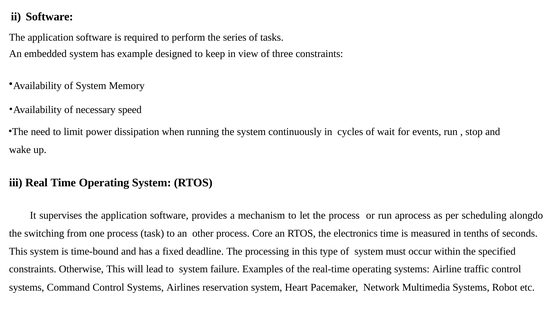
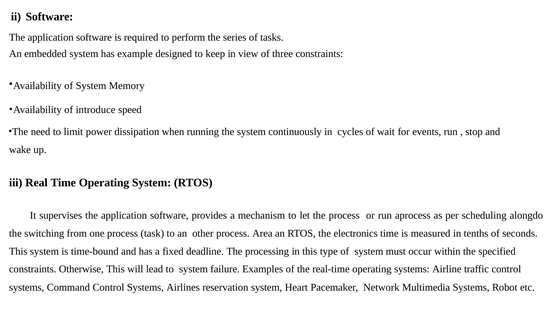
necessary: necessary -> introduce (96, 110)
Core: Core -> Area (262, 234)
